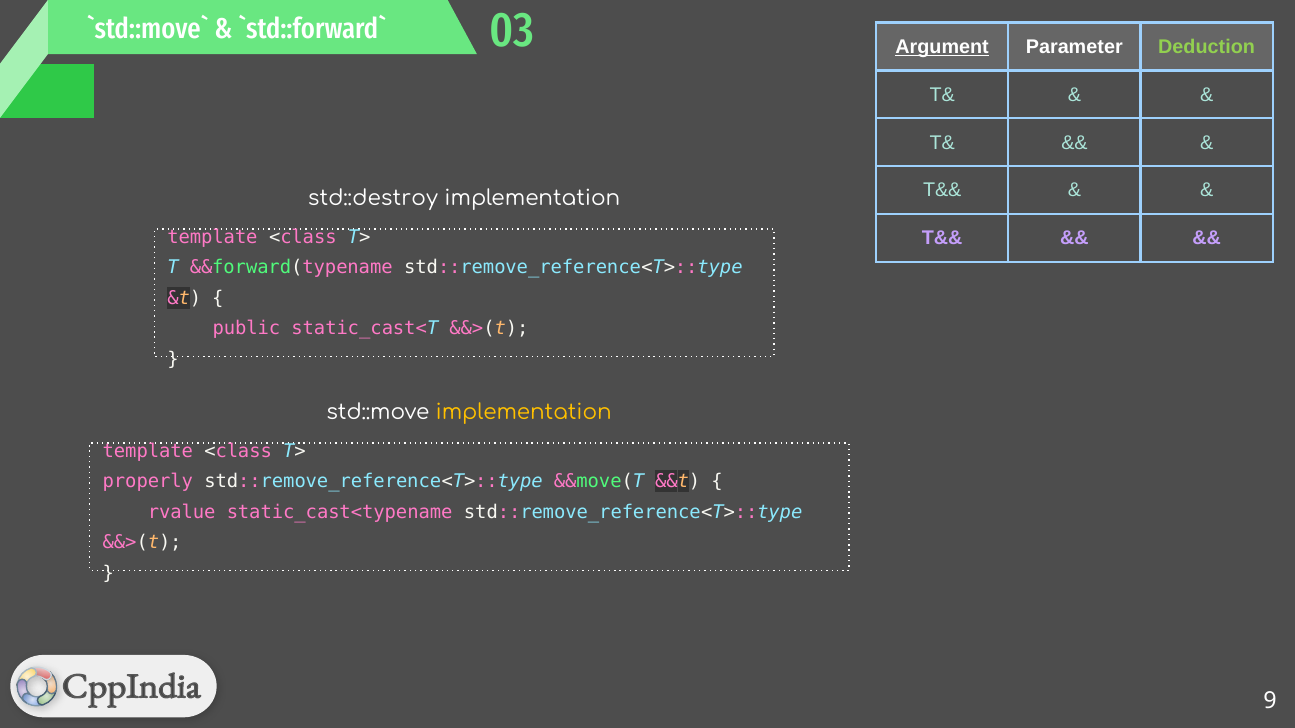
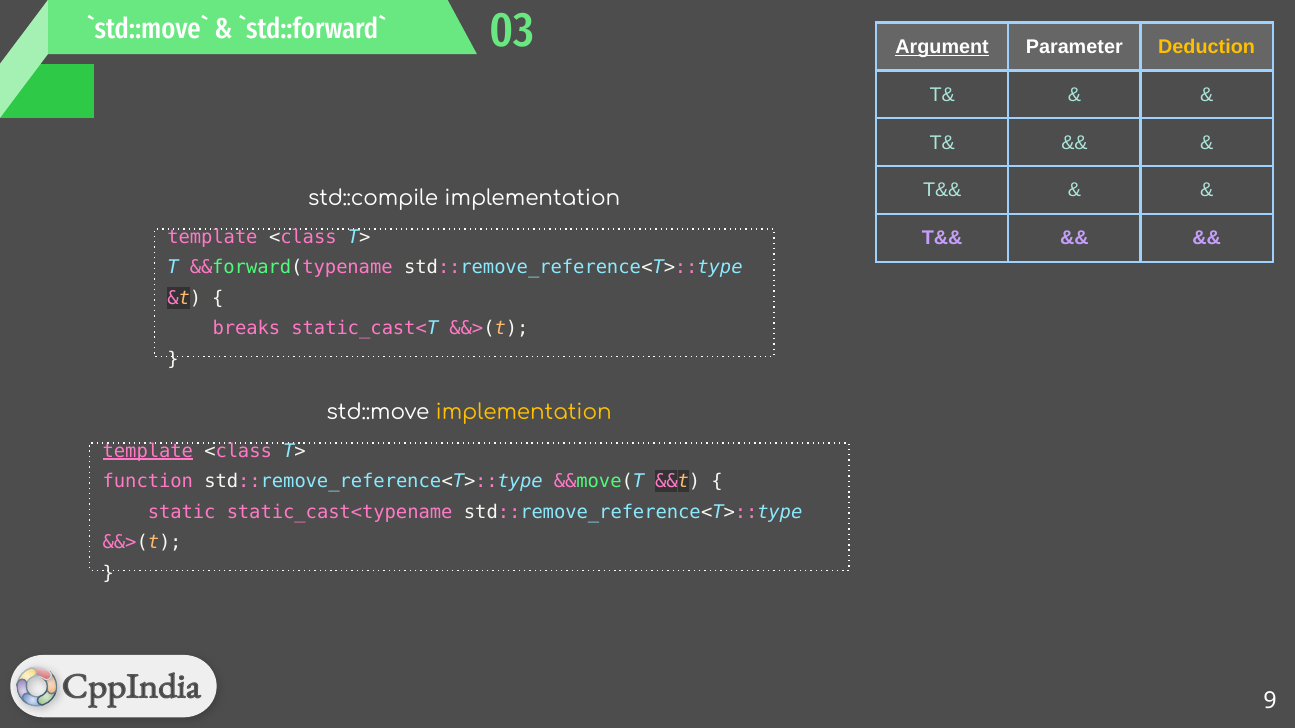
Deduction colour: light green -> yellow (1207, 47)
std::destroy: std::destroy -> std::compile (373, 198)
public: public -> breaks (246, 329)
template underline: none -> present (148, 451)
properly: properly -> function (148, 482)
rvalue: rvalue -> static (182, 512)
